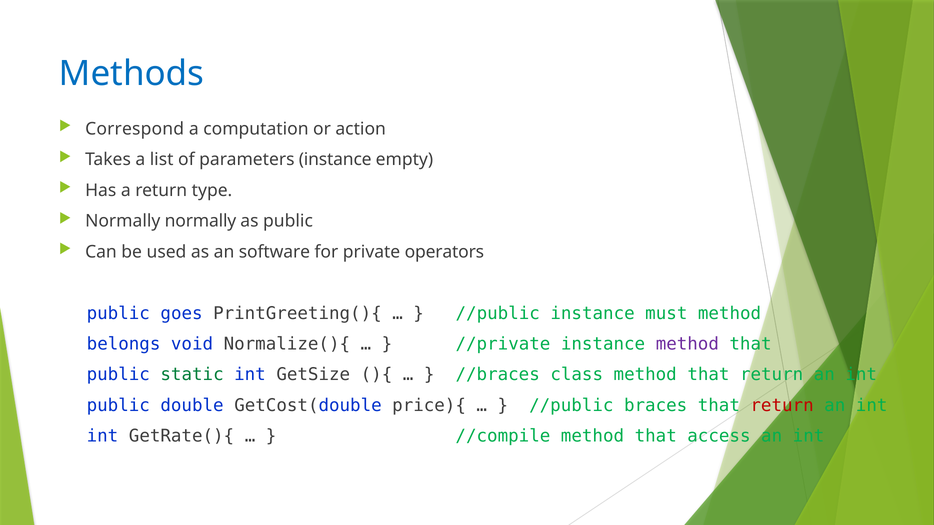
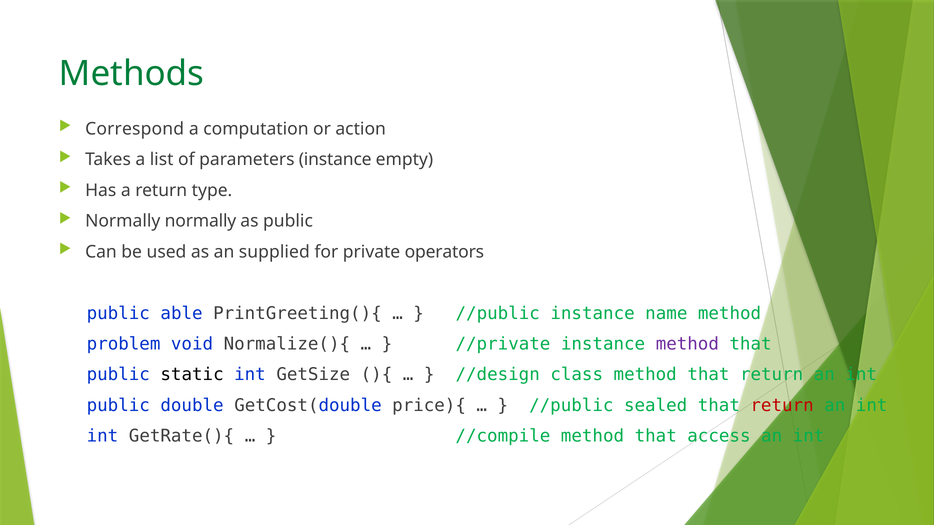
Methods colour: blue -> green (132, 74)
software: software -> supplied (274, 252)
goes: goes -> able (182, 313)
must: must -> name (666, 313)
belongs: belongs -> problem (124, 344)
static colour: green -> black (192, 375)
//braces: //braces -> //design (498, 375)
braces: braces -> sealed (656, 406)
